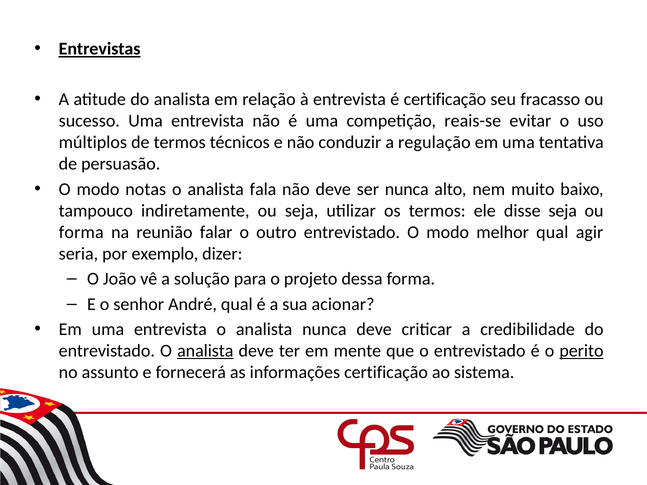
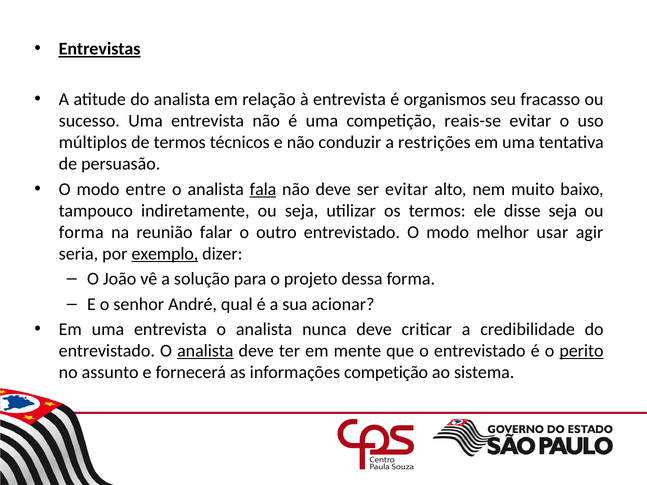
é certificação: certificação -> organismos (445, 99)
regulação: regulação -> restrições (434, 142)
notas: notas -> entre (146, 189)
fala underline: none -> present (263, 189)
ser nunca: nunca -> evitar (407, 189)
melhor qual: qual -> usar (552, 232)
exemplo underline: none -> present (165, 254)
informações certificação: certificação -> competição (386, 373)
